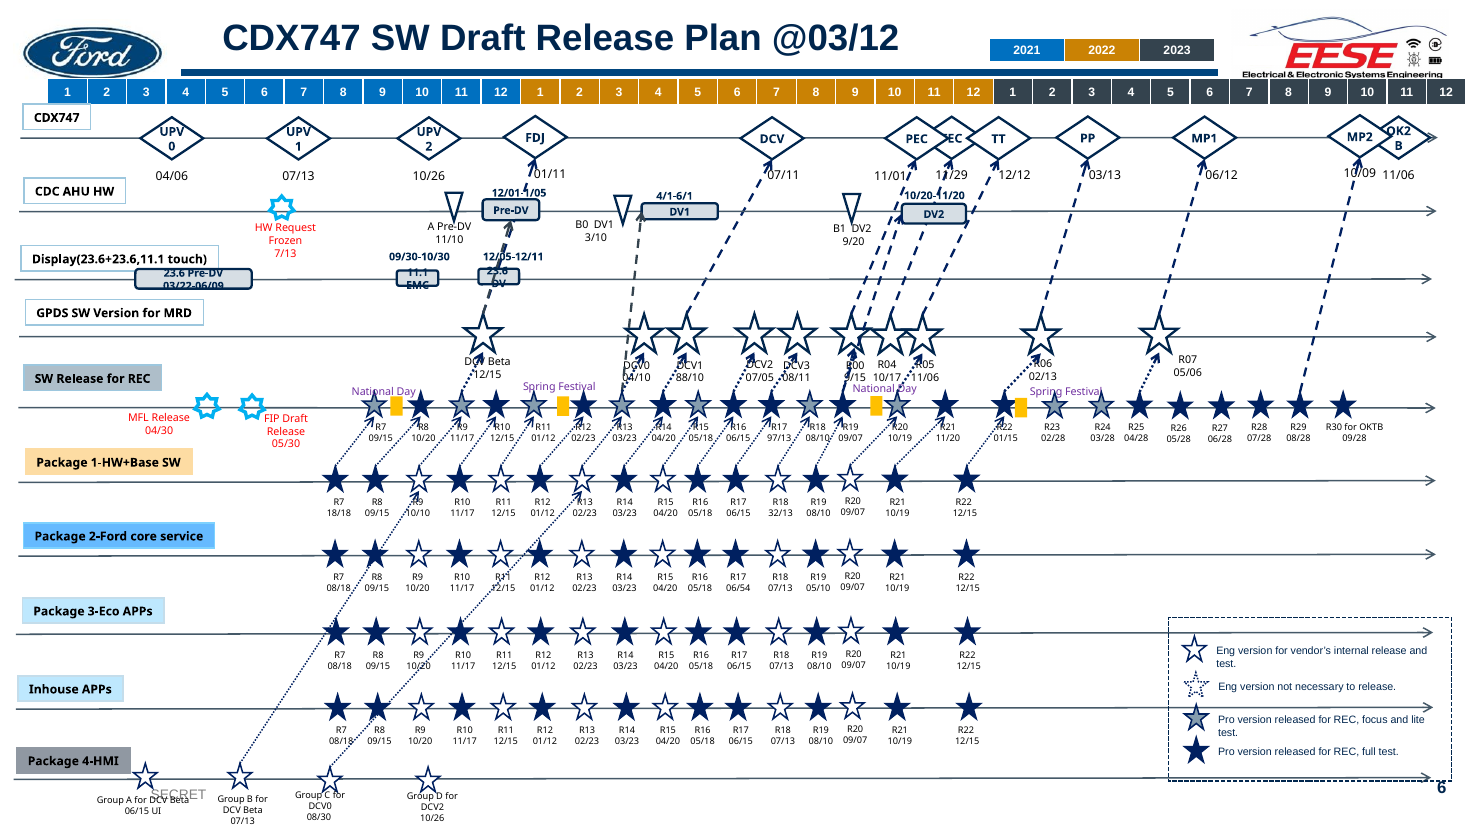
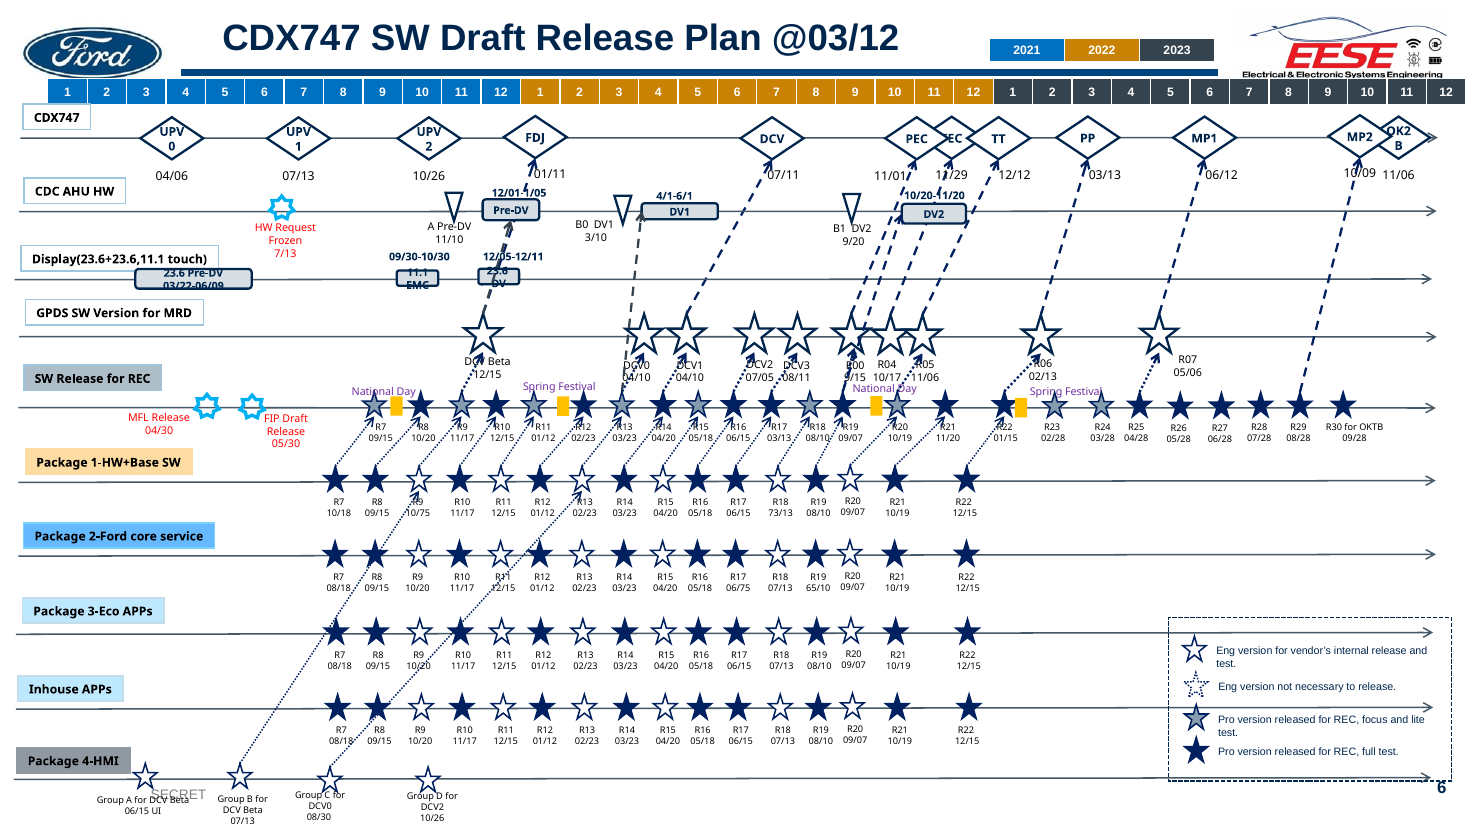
88/10: 88/10 -> 04/10 (690, 378)
97/13: 97/13 -> 03/13 (779, 439)
18/18: 18/18 -> 10/18 (339, 513)
10/10: 10/10 -> 10/75 (418, 513)
32/13: 32/13 -> 73/13 (781, 513)
06/54: 06/54 -> 06/75 (738, 588)
05/10: 05/10 -> 65/10 (818, 588)
